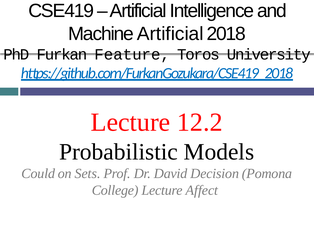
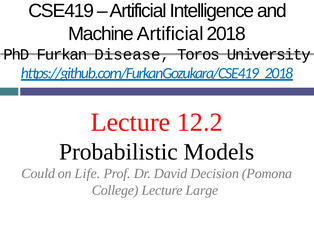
Feature: Feature -> Disease (132, 54)
Sets: Sets -> Life (87, 174)
Affect: Affect -> Large (202, 191)
